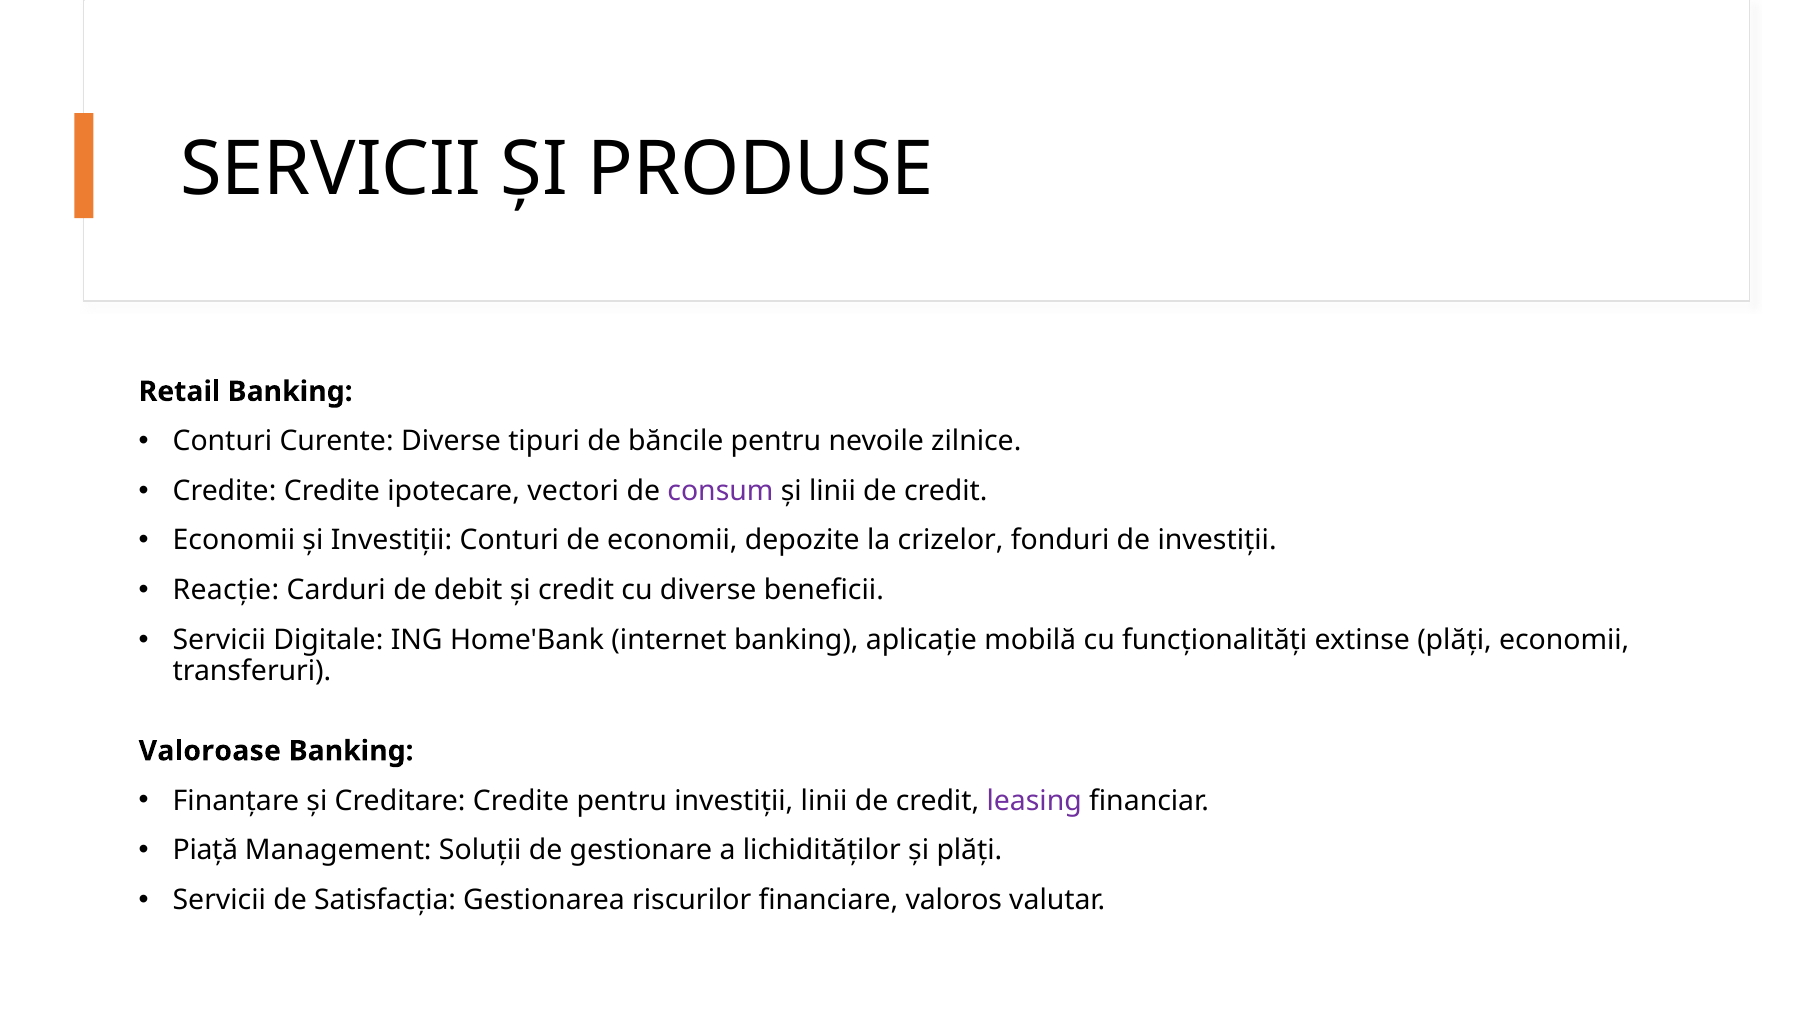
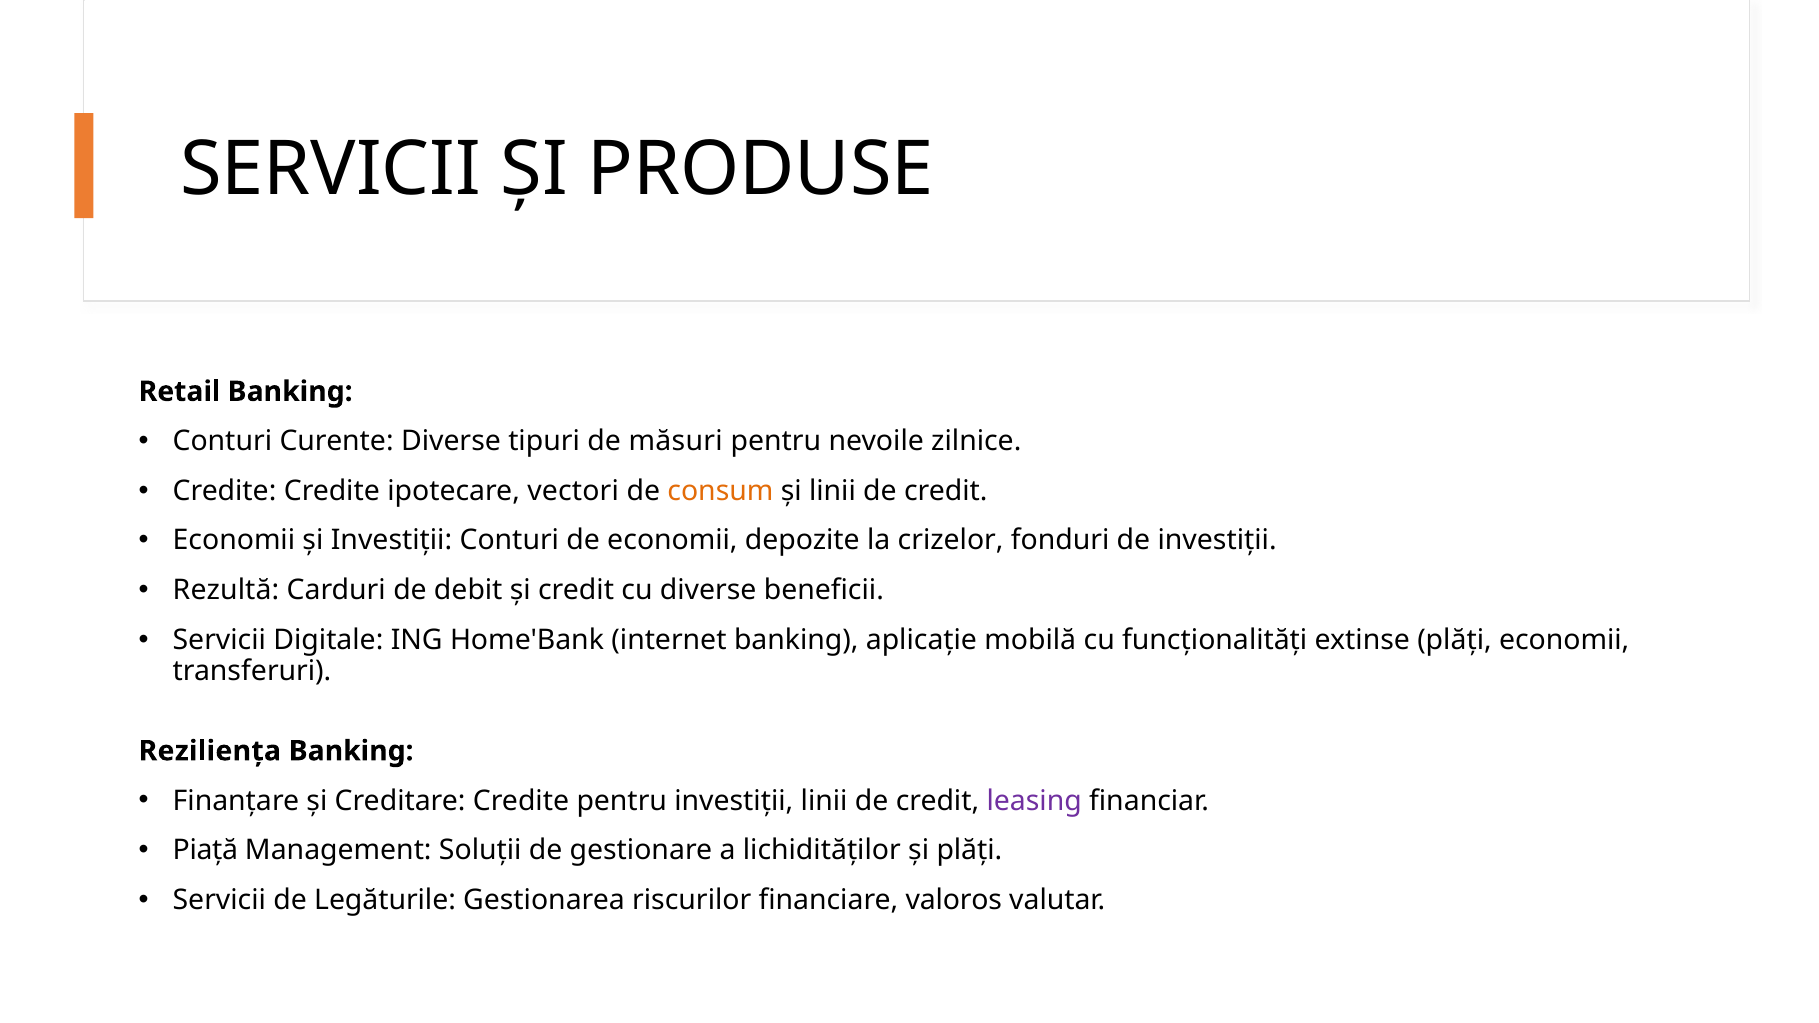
băncile: băncile -> măsuri (676, 441)
consum colour: purple -> orange (720, 491)
Reacție: Reacție -> Rezultă (226, 590)
Valoroase: Valoroase -> Reziliența (210, 751)
Satisfacția: Satisfacția -> Legăturile (385, 900)
